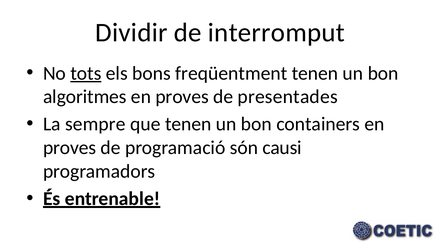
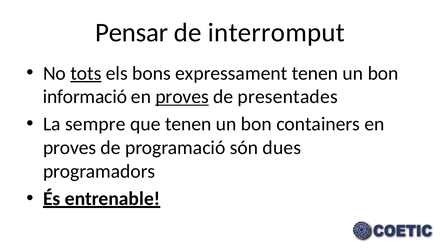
Dividir: Dividir -> Pensar (132, 32)
freqüentment: freqüentment -> expressament (231, 73)
algoritmes: algoritmes -> informació (85, 97)
proves underline: none -> present (182, 97)
causi: causi -> dues (282, 148)
